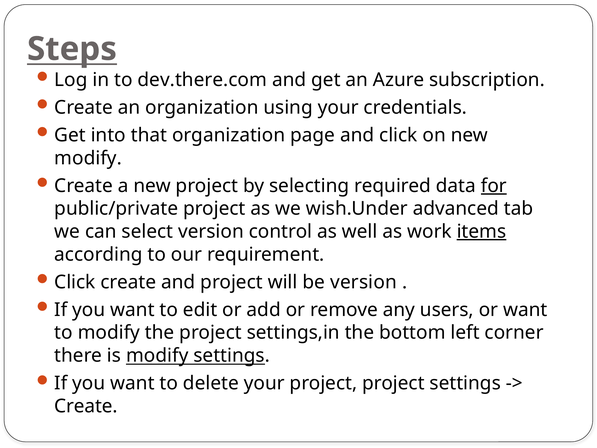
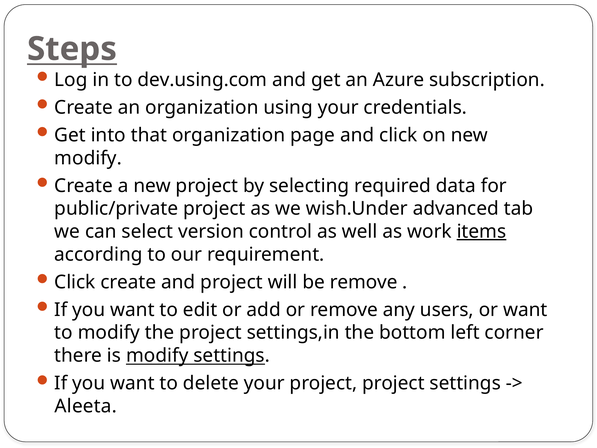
dev.there.com: dev.there.com -> dev.using.com (202, 80)
for underline: present -> none (494, 186)
be version: version -> remove (364, 282)
Create: Create -> Aleeta (86, 406)
